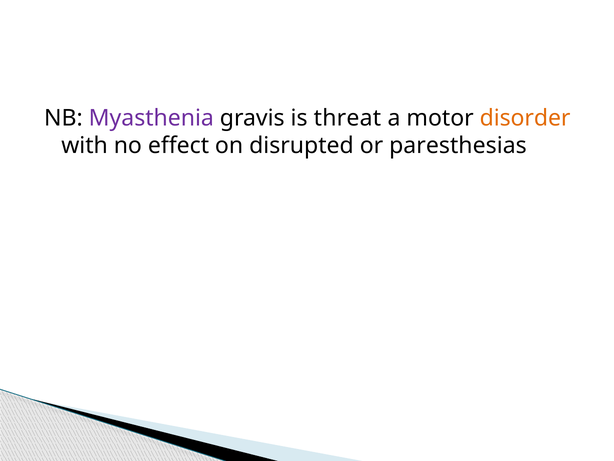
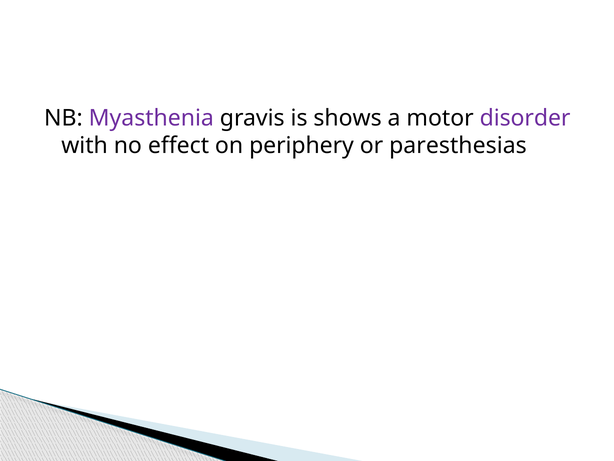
threat: threat -> shows (348, 118)
disorder colour: orange -> purple (525, 118)
disrupted: disrupted -> periphery (301, 146)
